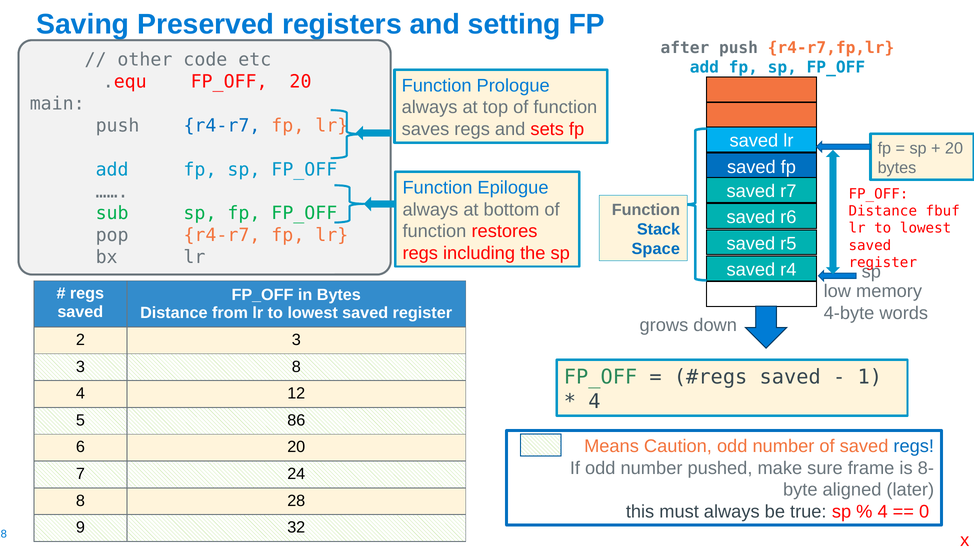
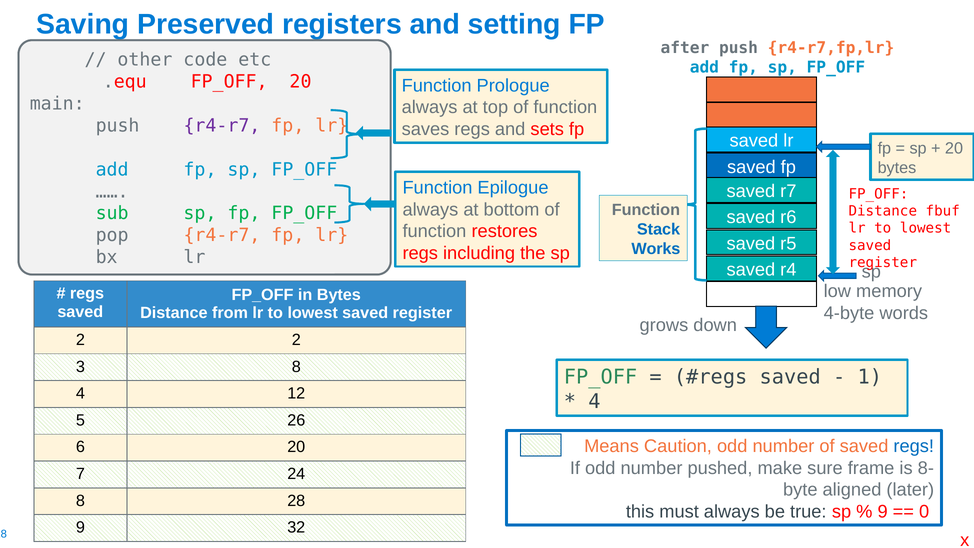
r4-r7 colour: blue -> purple (222, 126)
Space: Space -> Works (656, 249)
2 3: 3 -> 2 (296, 340)
86: 86 -> 26 (296, 420)
4: 4 -> 9 (883, 512)
